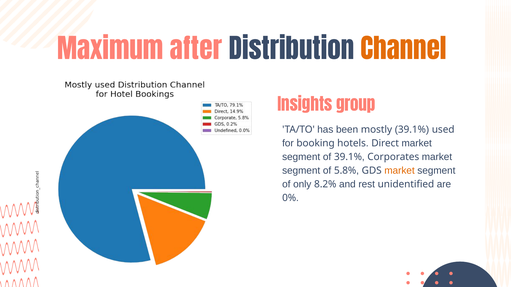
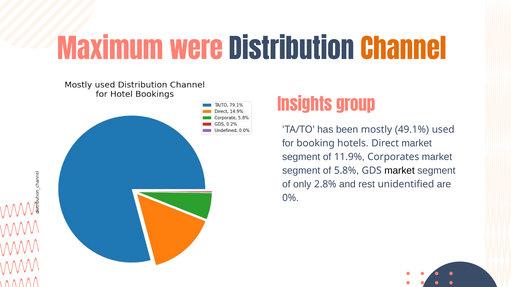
after: after -> were (196, 50)
39.1%: 39.1% -> 49.1% (412, 130)
of 39.1%: 39.1% -> 11.9% (348, 157)
market colour: orange -> black (400, 171)
8.2%: 8.2% -> 2.8% (325, 185)
